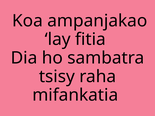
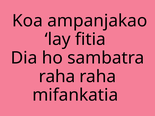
tsisy: tsisy -> raha (57, 77)
